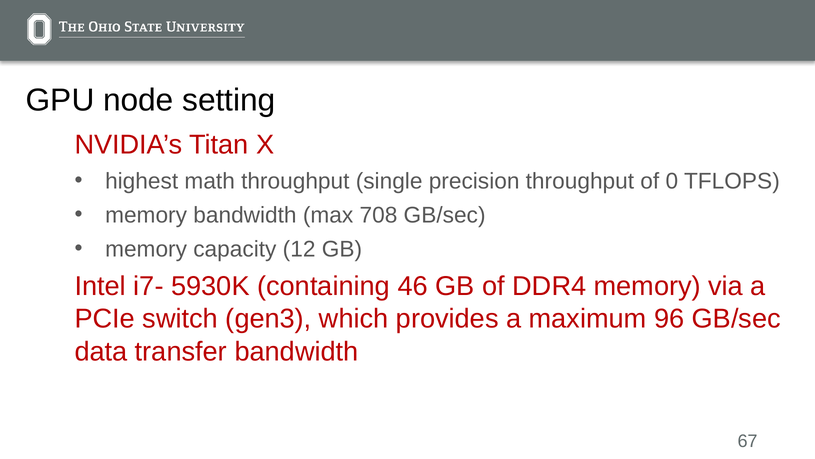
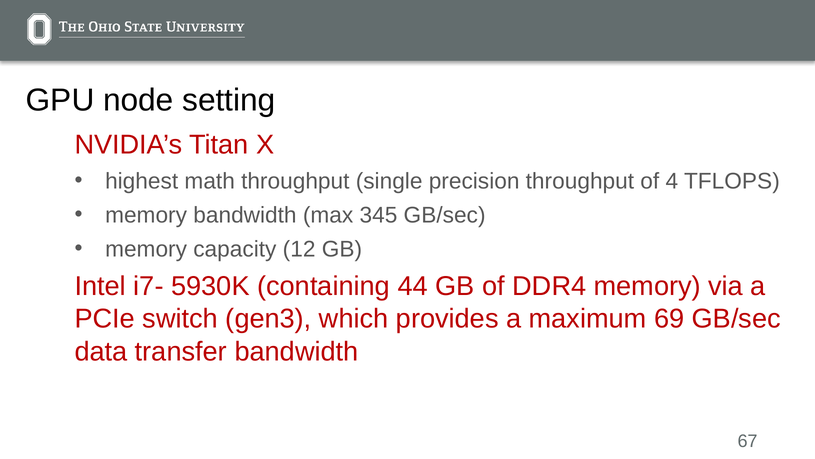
0: 0 -> 4 (672, 181)
708: 708 -> 345 (378, 215)
46: 46 -> 44 (413, 286)
96: 96 -> 69 (669, 319)
